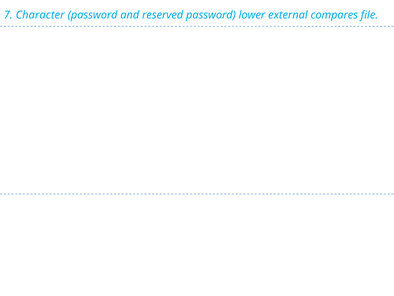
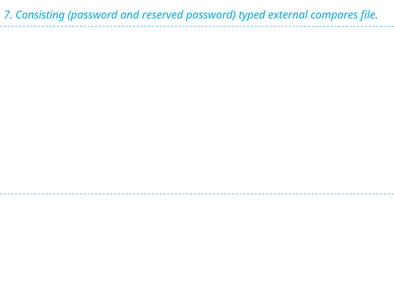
Character: Character -> Consisting (40, 15)
lower: lower -> typed (252, 15)
